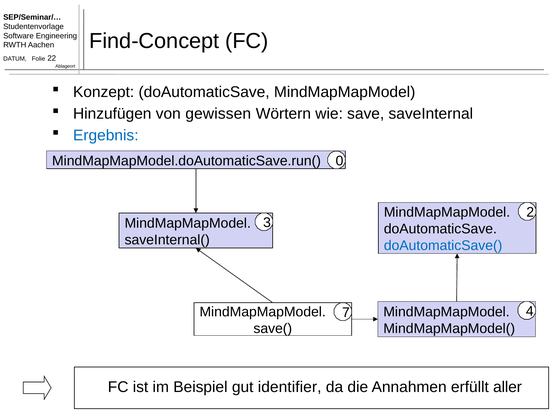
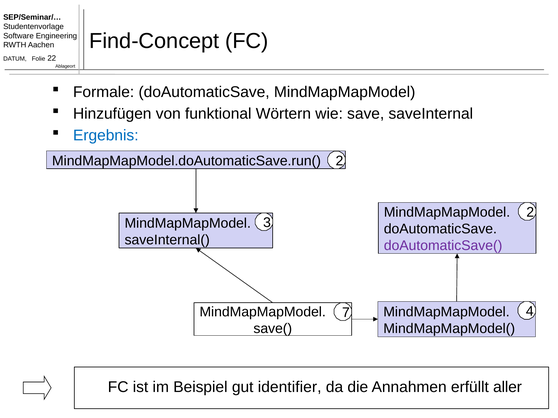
Konzept: Konzept -> Formale (104, 92)
gewissen: gewissen -> funktional (218, 114)
MindMapMapModel.doAutomaticSave.run( 0: 0 -> 2 (339, 161)
doAutomaticSave( colour: blue -> purple (443, 246)
